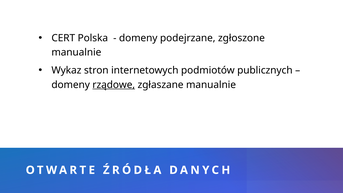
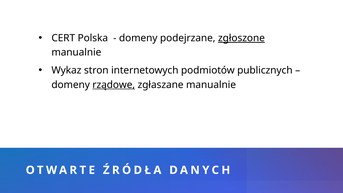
zgłoszone underline: none -> present (241, 38)
